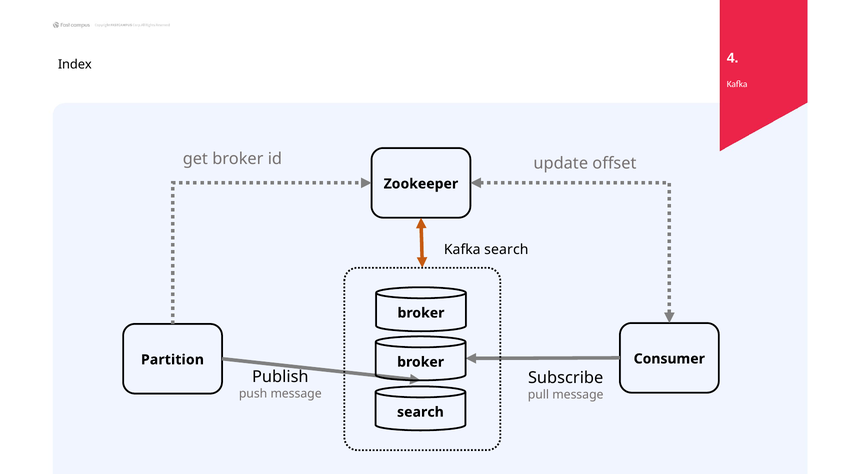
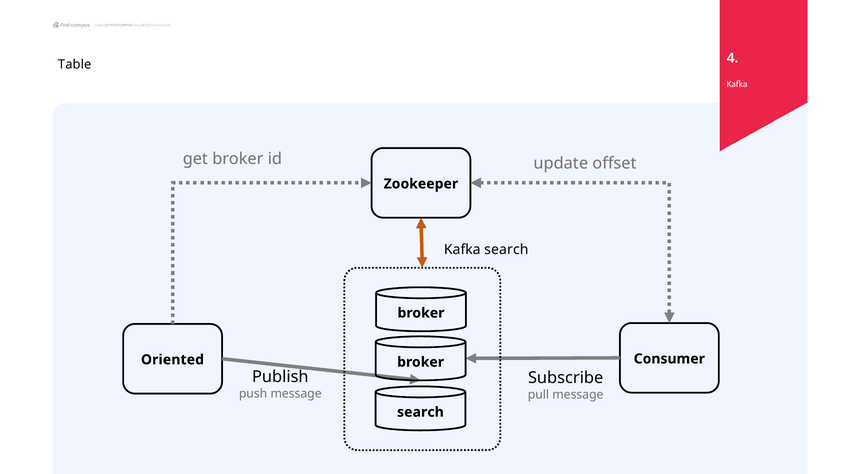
Index: Index -> Table (75, 65)
Partition: Partition -> Oriented (172, 359)
